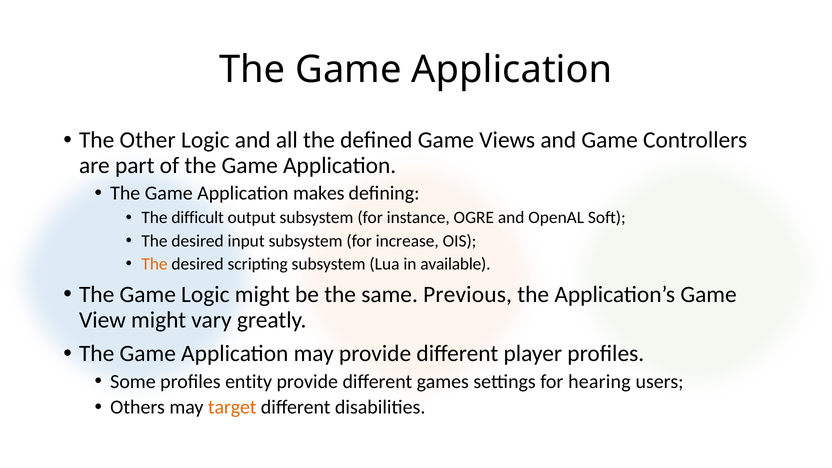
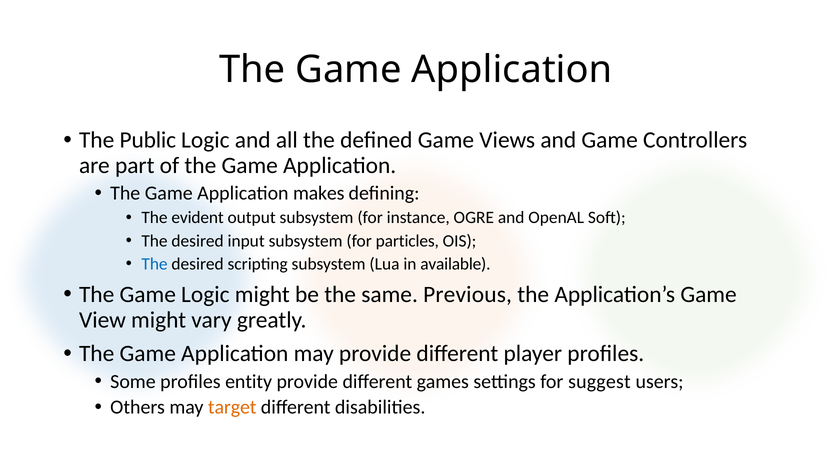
Other: Other -> Public (148, 140)
difficult: difficult -> evident (198, 218)
increase: increase -> particles (407, 241)
The colour: orange -> blue (155, 264)
hearing: hearing -> suggest (599, 382)
